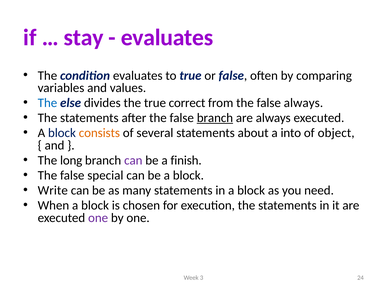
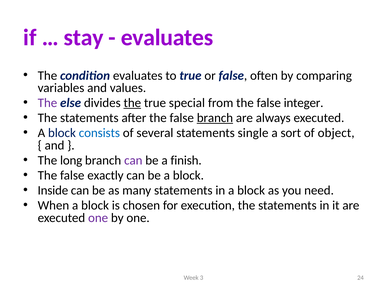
The colour: blue -> purple (47, 103)
the underline: none -> present (132, 103)
correct: correct -> special (187, 103)
false always: always -> integer (304, 103)
consists colour: orange -> blue (99, 133)
about: about -> single (253, 133)
into: into -> sort (291, 133)
special: special -> exactly (105, 175)
Write: Write -> Inside (53, 190)
